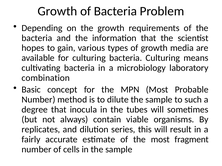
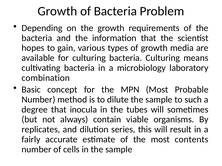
fragment: fragment -> contents (192, 140)
